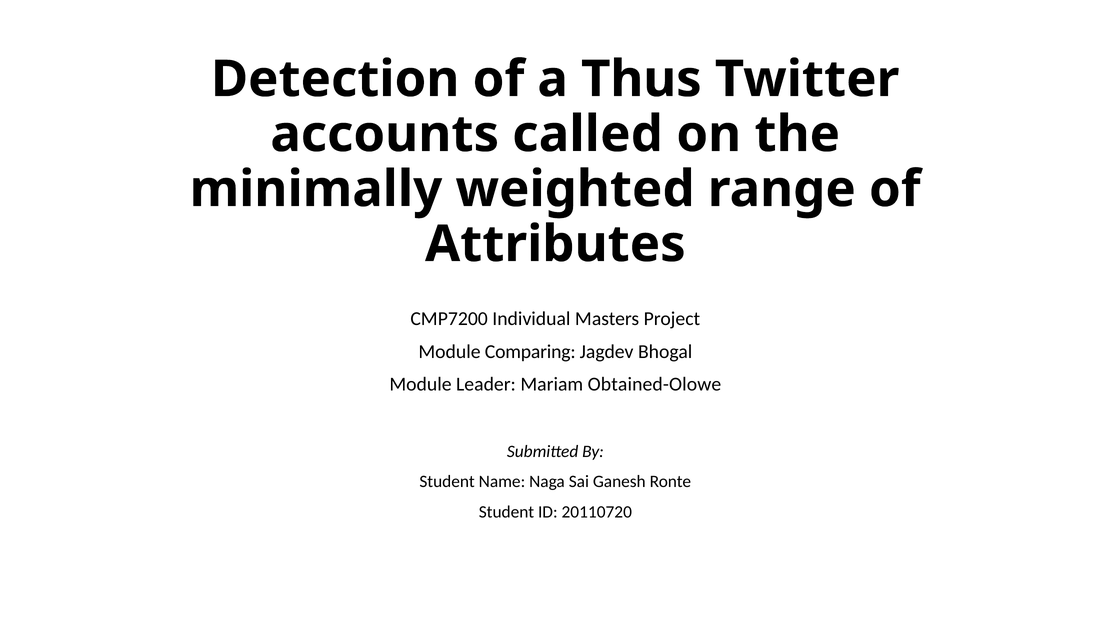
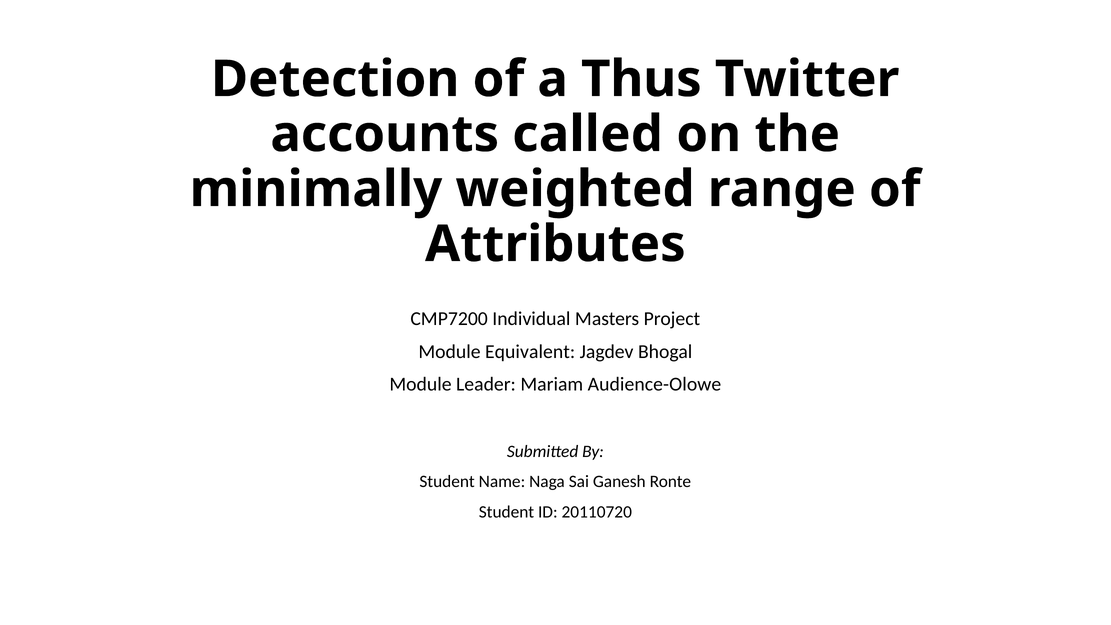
Comparing: Comparing -> Equivalent (530, 352)
Obtained-Olowe: Obtained-Olowe -> Audience-Olowe (654, 384)
